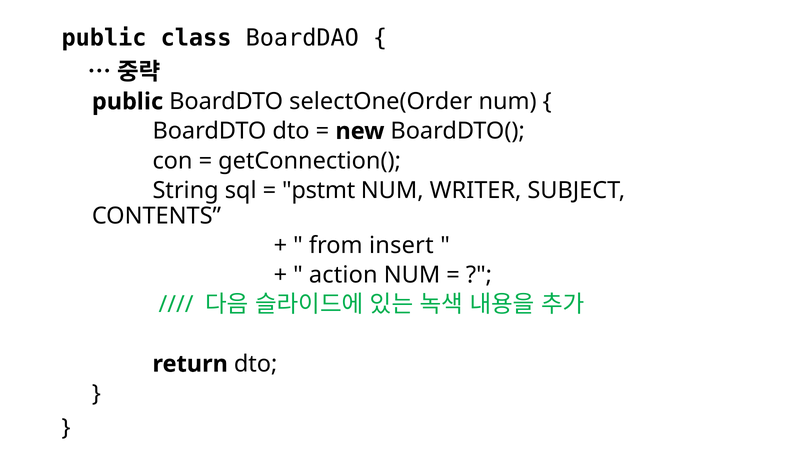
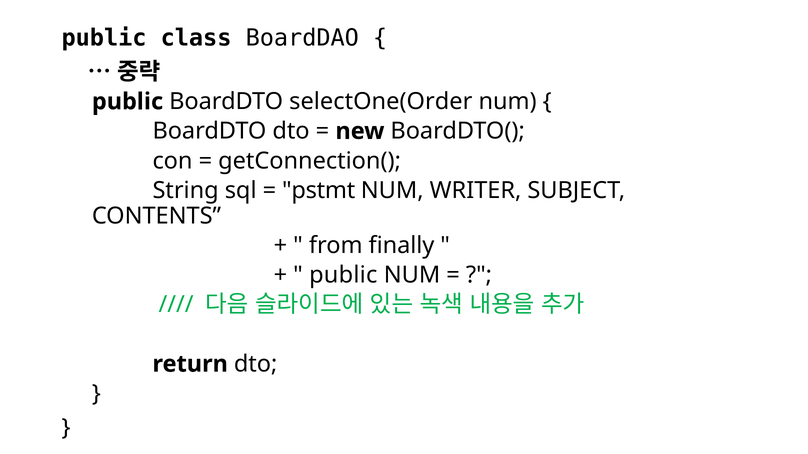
insert: insert -> finally (401, 246)
action: action -> public (343, 275)
